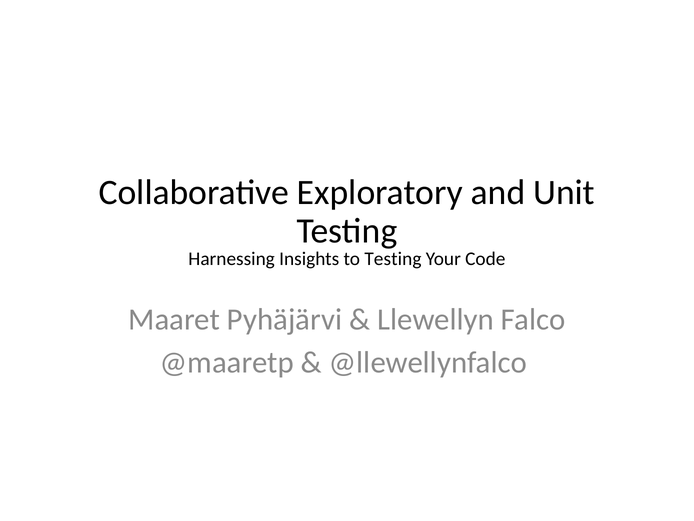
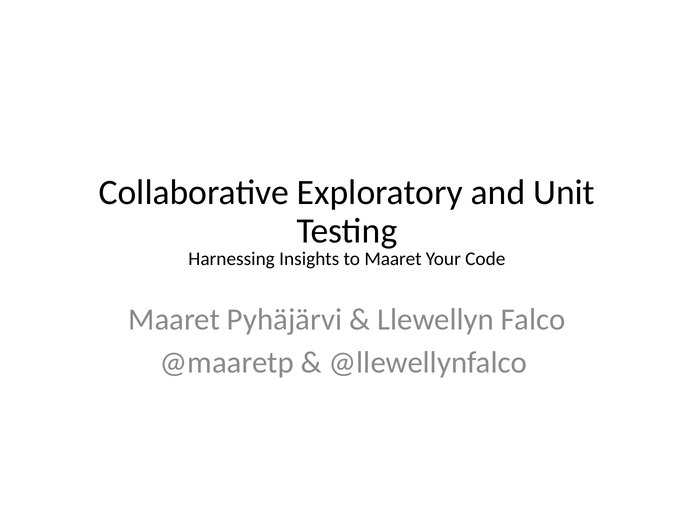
to Testing: Testing -> Maaret (393, 258)
